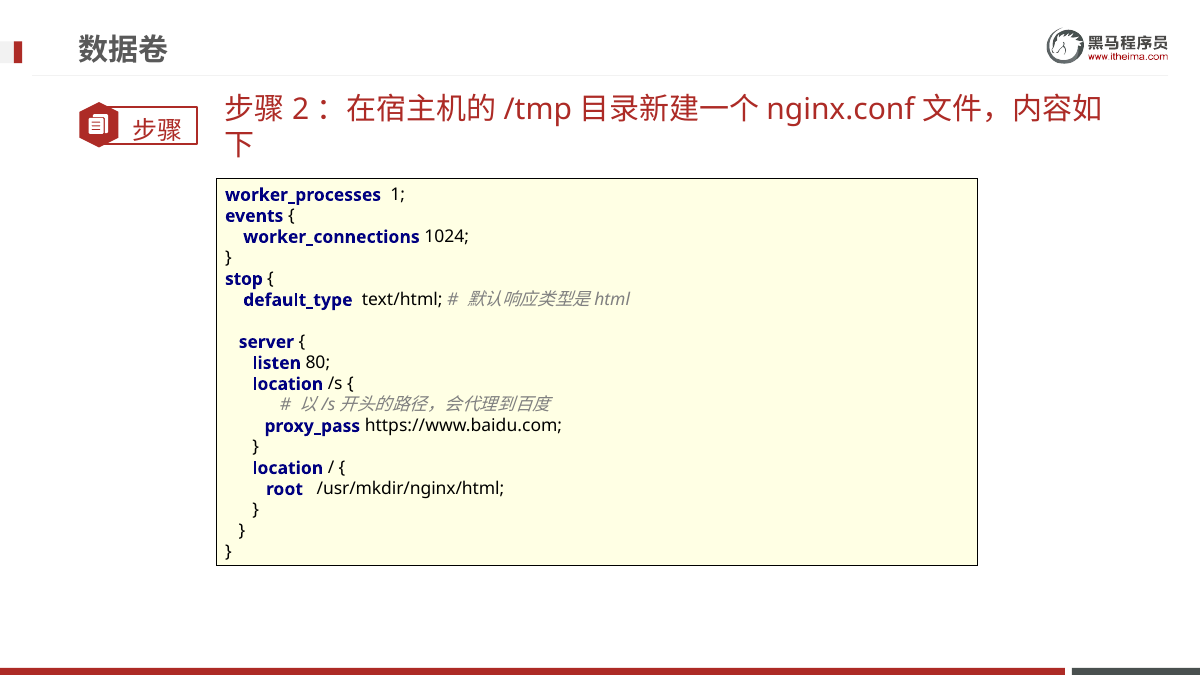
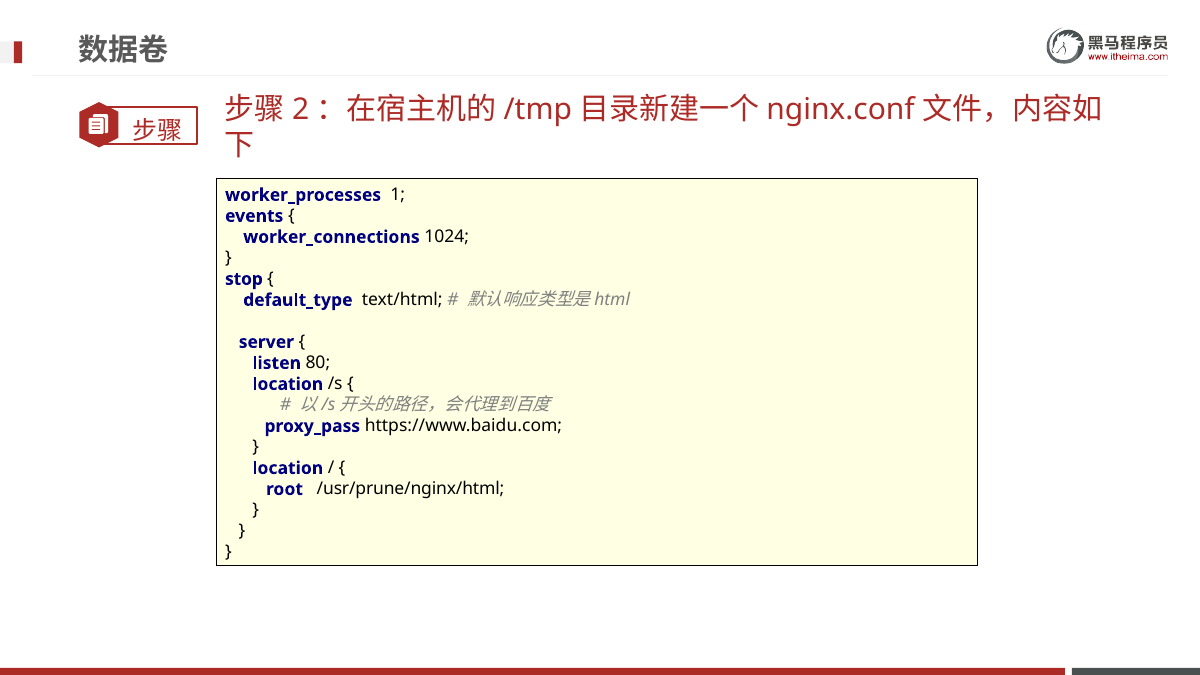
/usr/mkdir/nginx/html: /usr/mkdir/nginx/html -> /usr/prune/nginx/html (411, 489)
